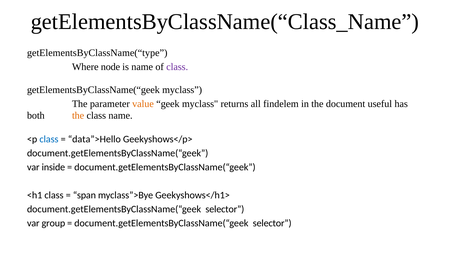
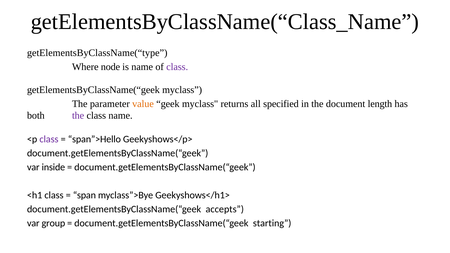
findelem: findelem -> specified (281, 104)
useful: useful -> length (380, 104)
the colour: orange -> purple (78, 116)
class colour: blue -> purple (49, 139)
data”>Hello: data”>Hello -> span”>Hello (94, 139)
selector: selector -> accepts (225, 209)
selector: selector -> starting (272, 223)
